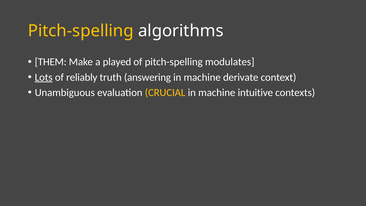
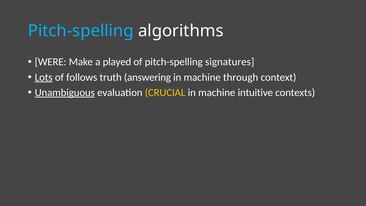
Pitch-spelling colour: yellow -> light blue (81, 31)
THEM: THEM -> WERE (51, 62)
modulates: modulates -> signatures (230, 62)
reliably: reliably -> follows (82, 77)
derivate: derivate -> through (241, 77)
Unambiguous underline: none -> present (65, 93)
